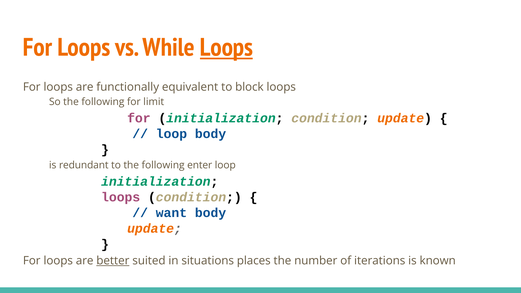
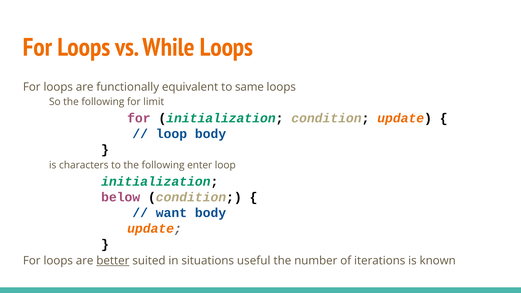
Loops underline: present -> none (226, 48)
block: block -> same (249, 87)
redundant: redundant -> characters (84, 165)
loops: loops -> below (121, 197)
places: places -> useful (254, 261)
